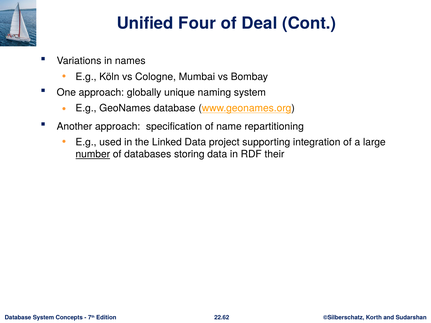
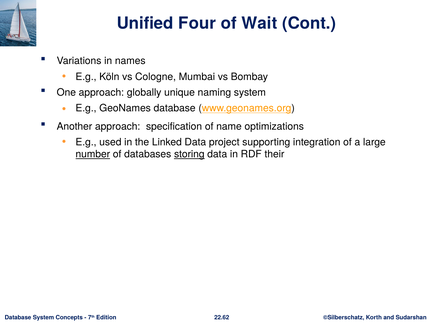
Deal: Deal -> Wait (259, 23)
repartitioning: repartitioning -> optimizations (274, 126)
storing underline: none -> present (189, 154)
